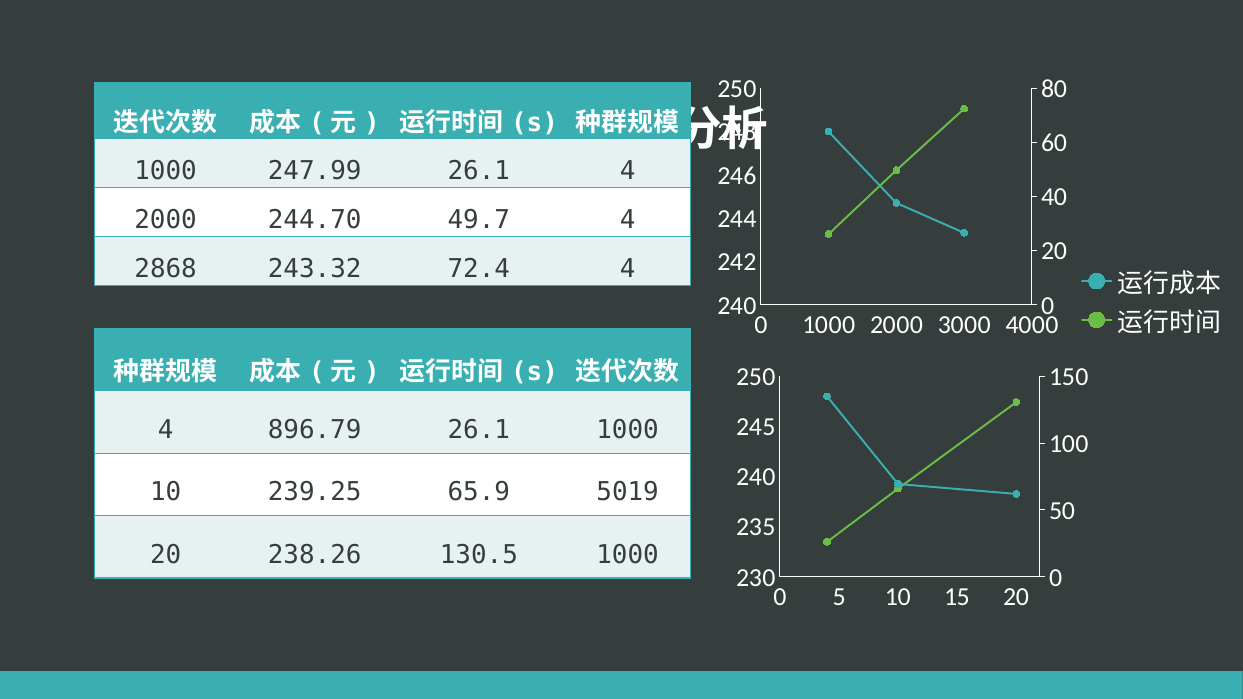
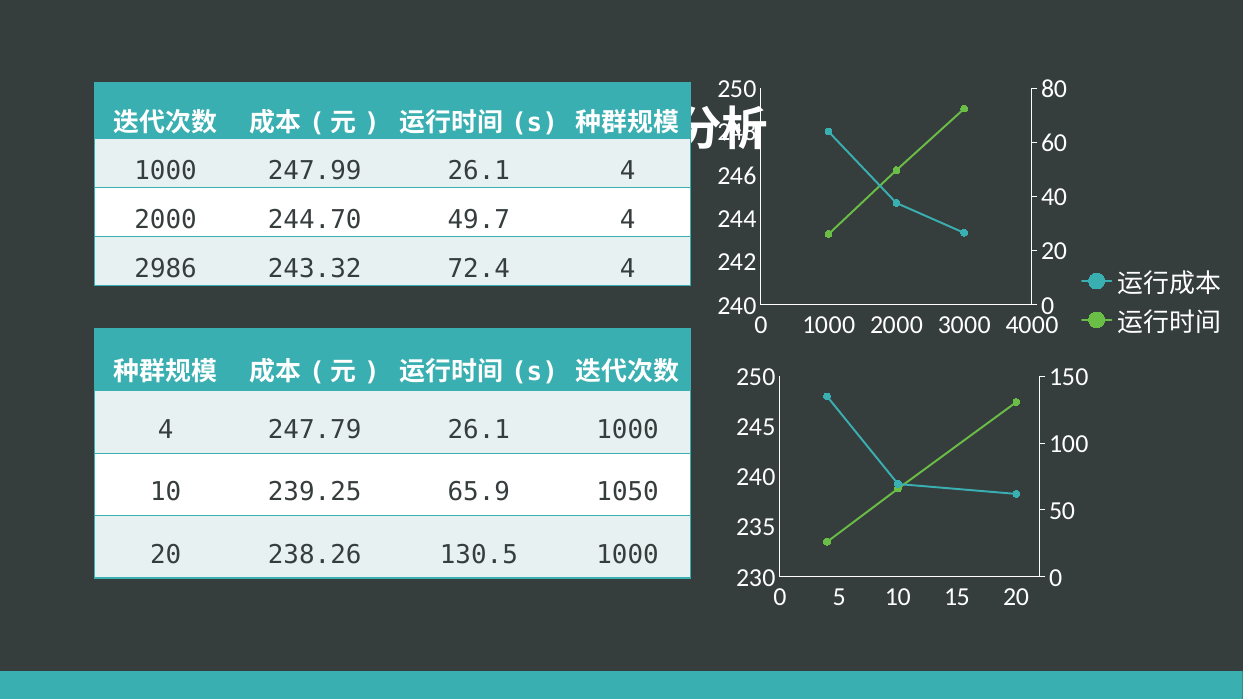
2868: 2868 -> 2986 (166, 269)
896.79: 896.79 -> 247.79 (315, 430)
5019: 5019 -> 1050 (628, 492)
